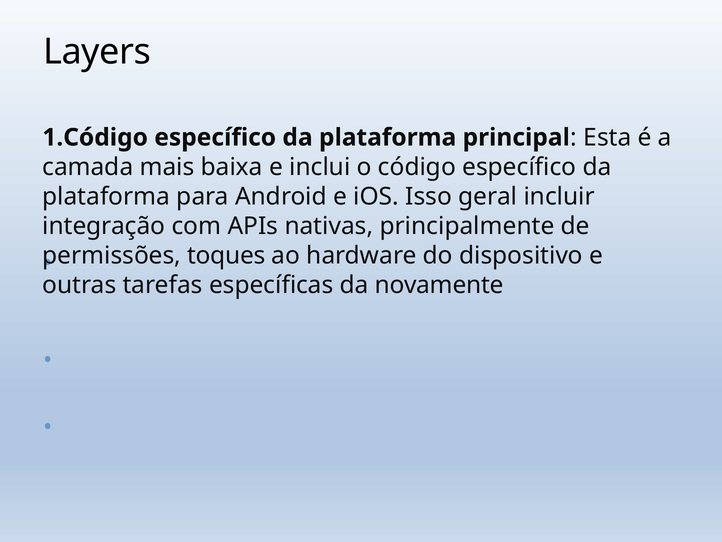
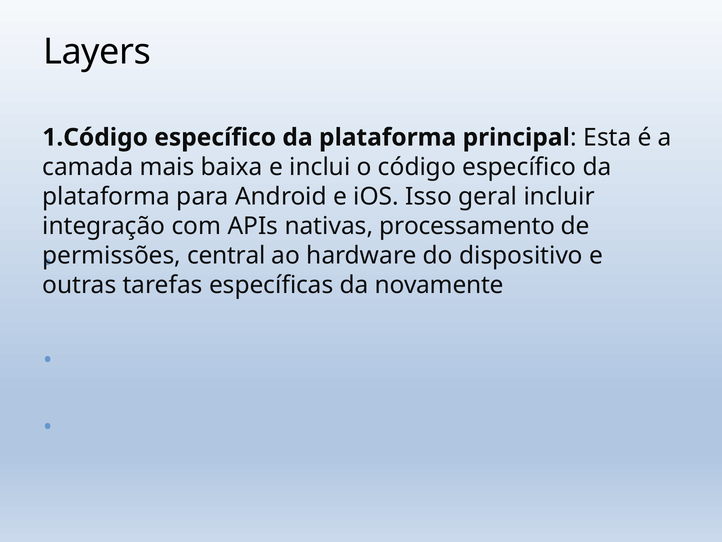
principalmente: principalmente -> processamento (467, 226)
toques: toques -> central (226, 255)
